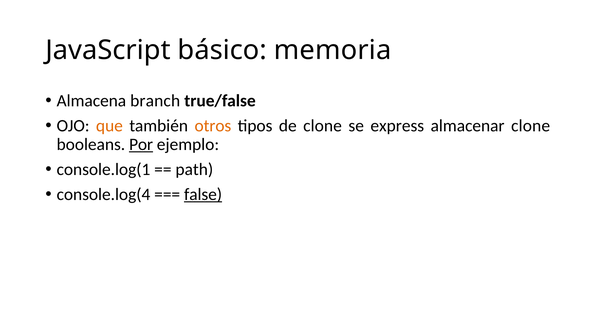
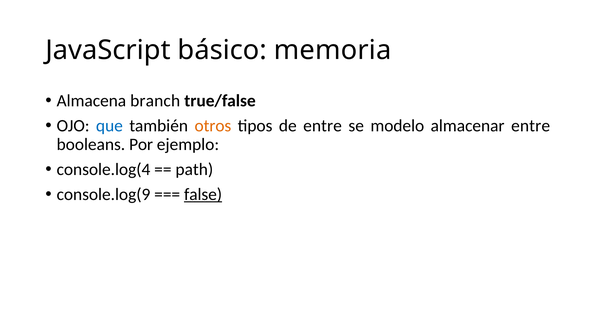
que colour: orange -> blue (109, 126)
de clone: clone -> entre (323, 126)
express: express -> modelo (397, 126)
almacenar clone: clone -> entre (531, 126)
Por underline: present -> none (141, 145)
console.log(1: console.log(1 -> console.log(4 (103, 170)
console.log(4: console.log(4 -> console.log(9 (103, 195)
